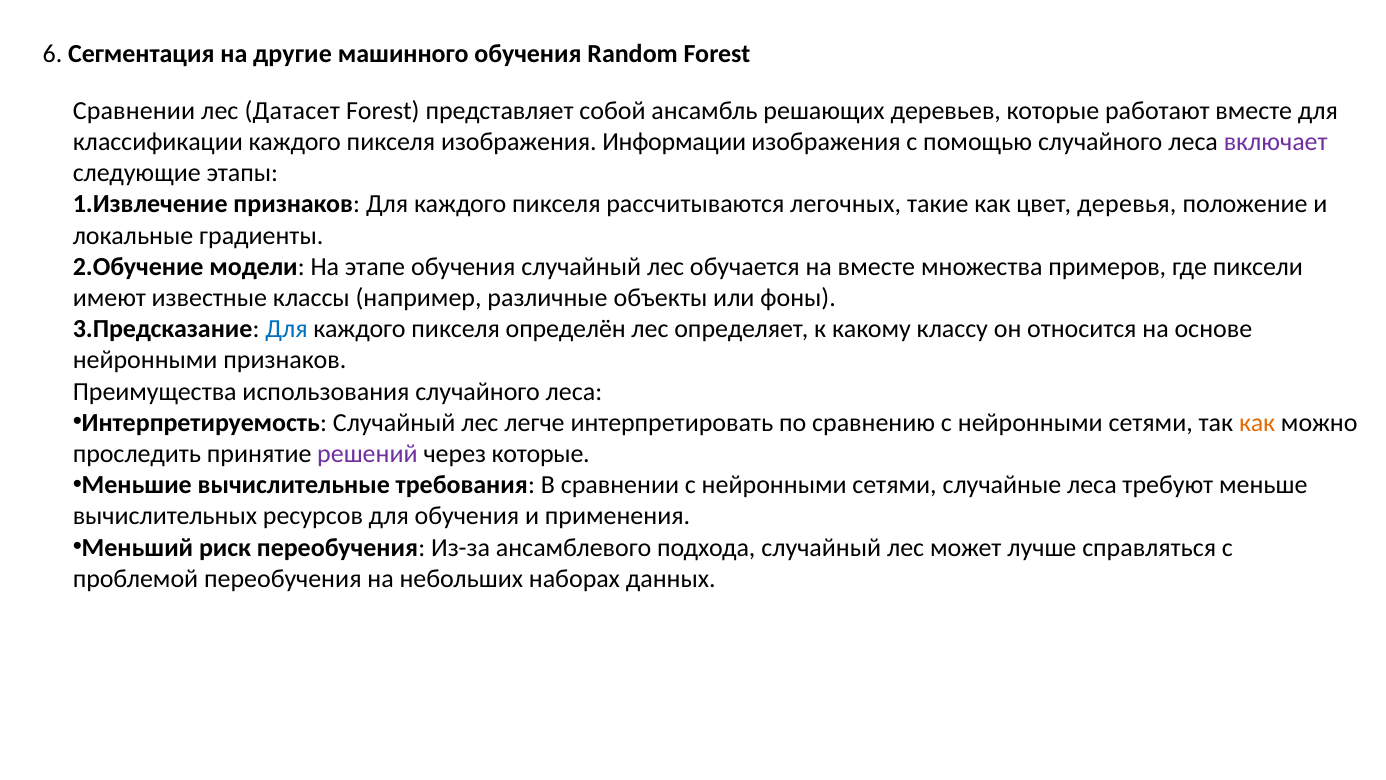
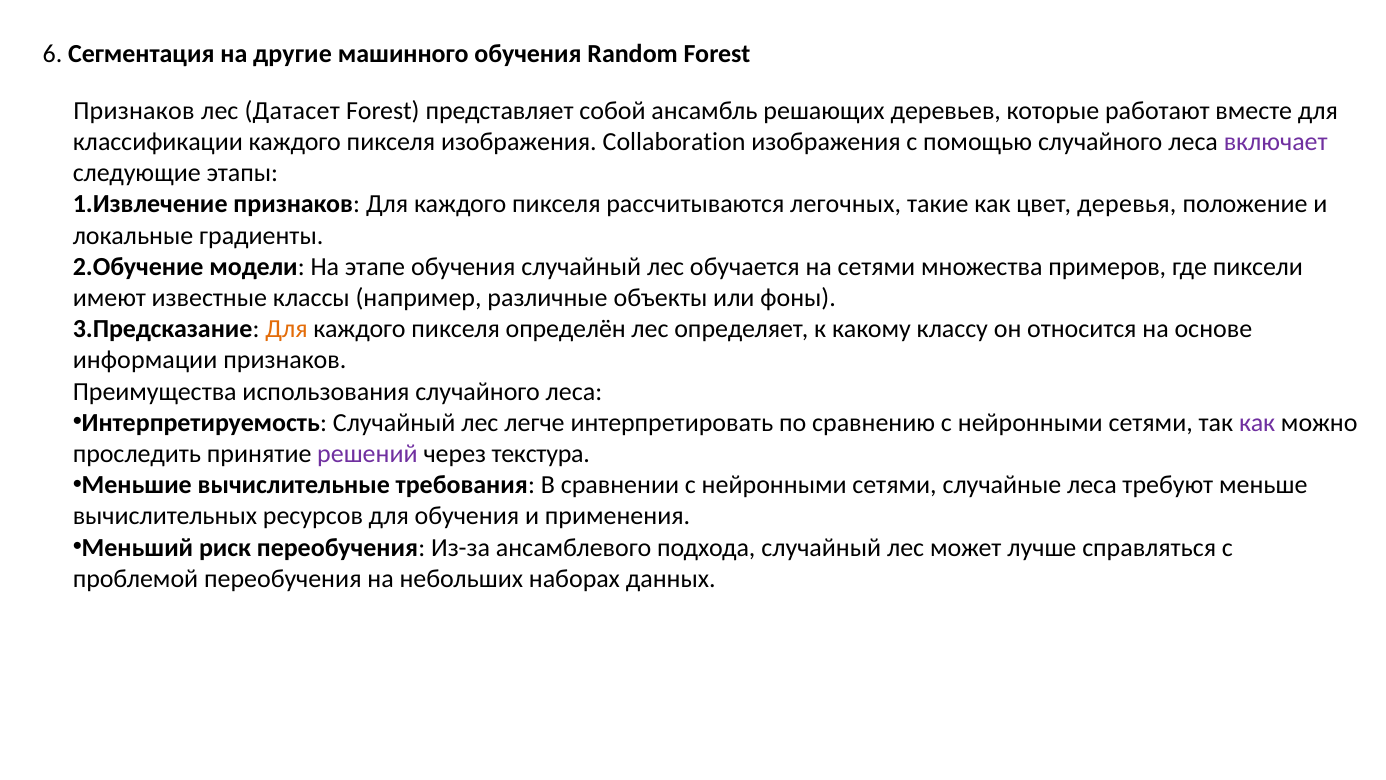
Сравнении: Сравнении -> Признаков (134, 111)
Информации: Информации -> Collaboration (674, 142)
на вместе: вместе -> сетями (876, 267)
Для colour: blue -> orange (286, 329)
нейронными: нейронными -> информации (145, 360)
как colour: orange -> purple (1257, 423)
через которые: которые -> текстура (541, 454)
